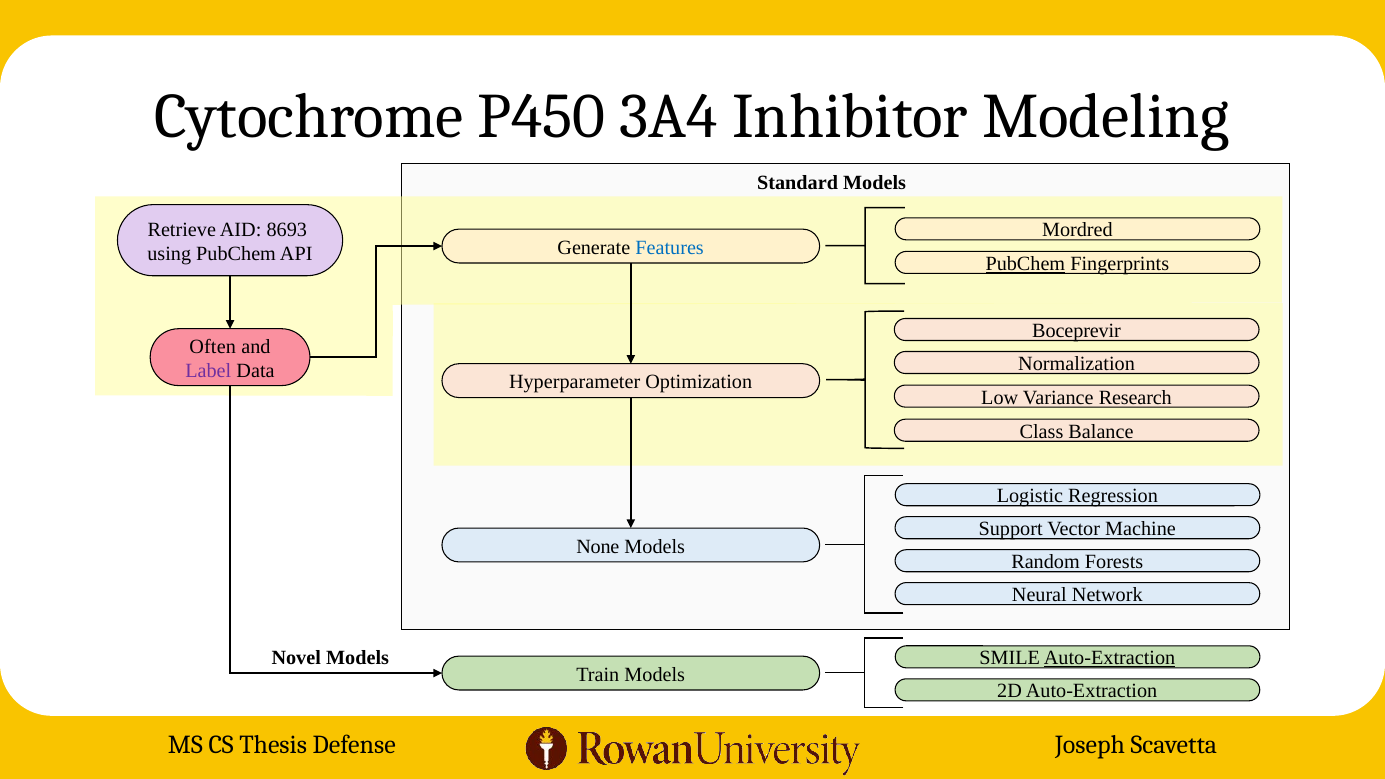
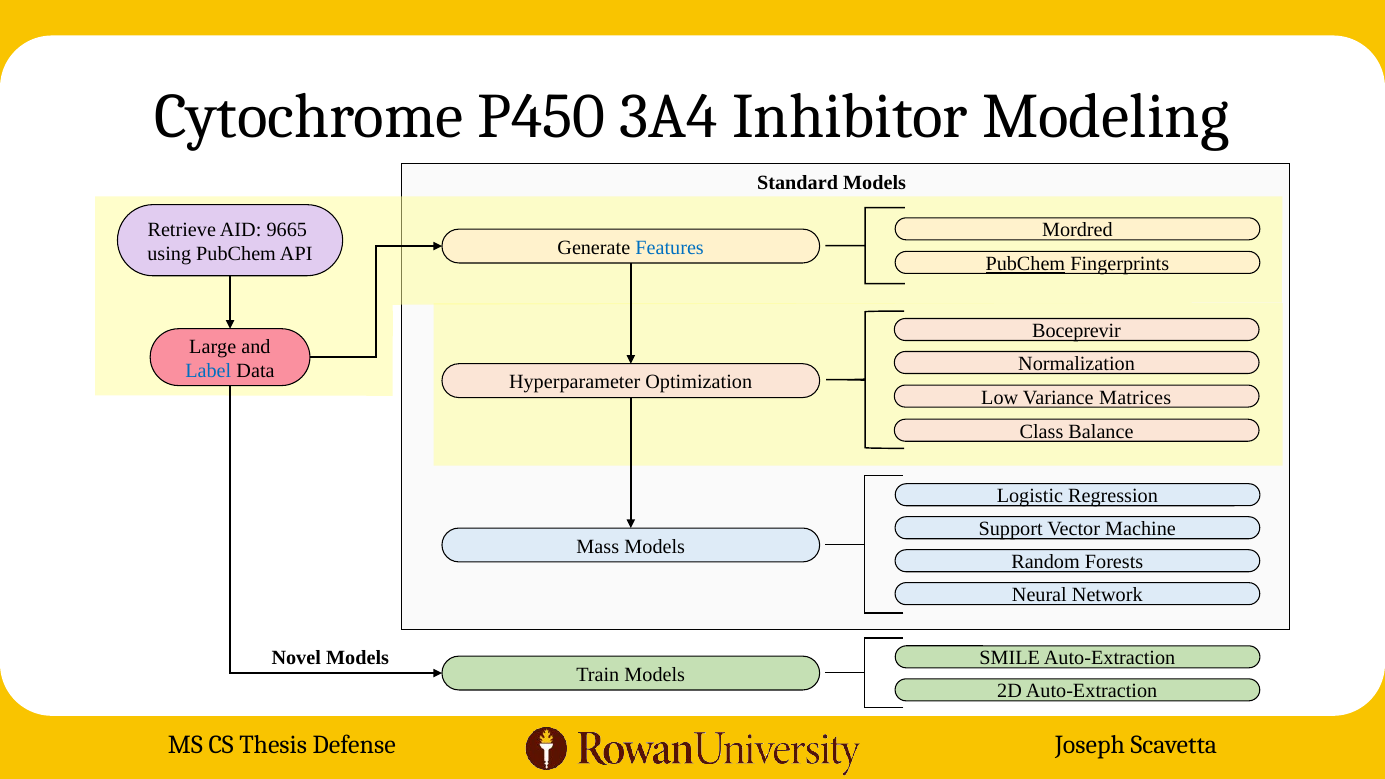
8693: 8693 -> 9665 (287, 230)
Often: Often -> Large (213, 346)
Label colour: purple -> blue (208, 371)
Research: Research -> Matrices (1135, 398)
None: None -> Mass (598, 546)
Auto-Extraction underline: present -> none (1110, 658)
